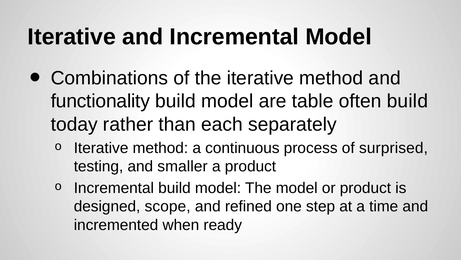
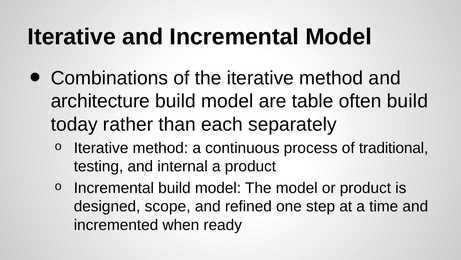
functionality: functionality -> architecture (100, 101)
surprised: surprised -> traditional (394, 148)
smaller: smaller -> internal (183, 166)
